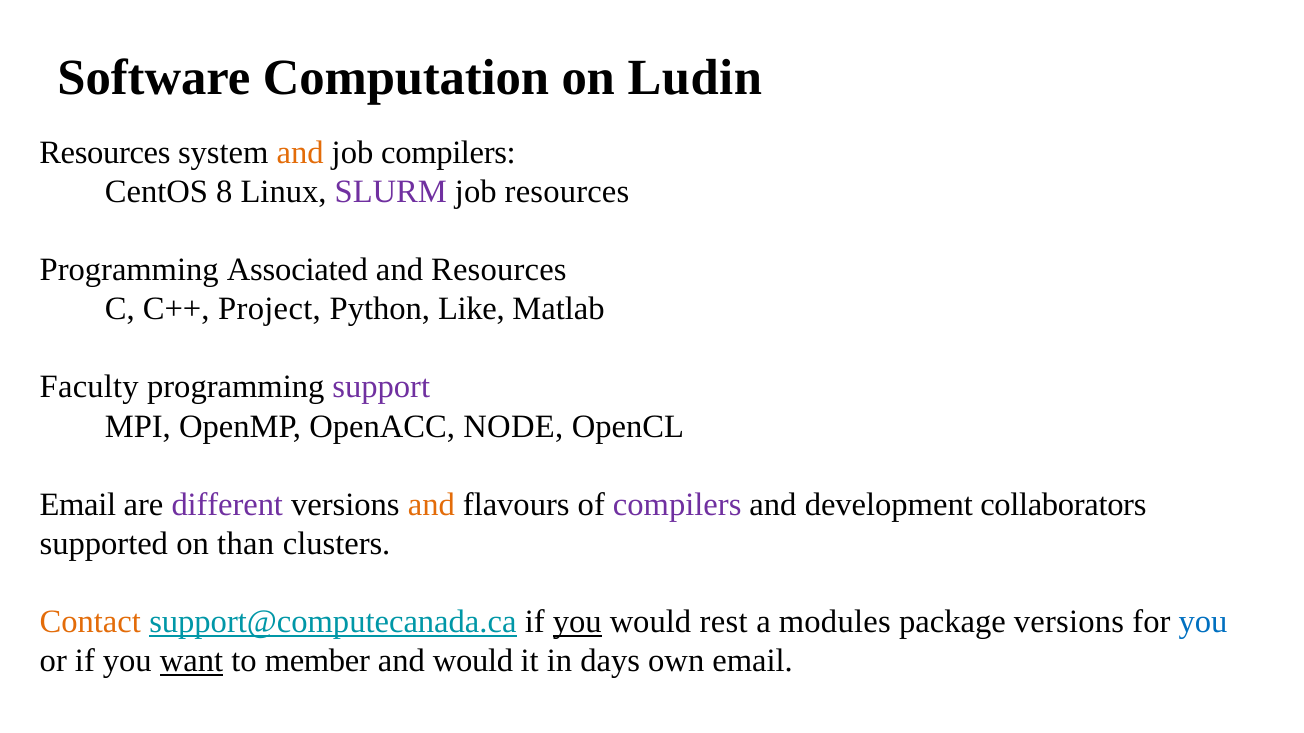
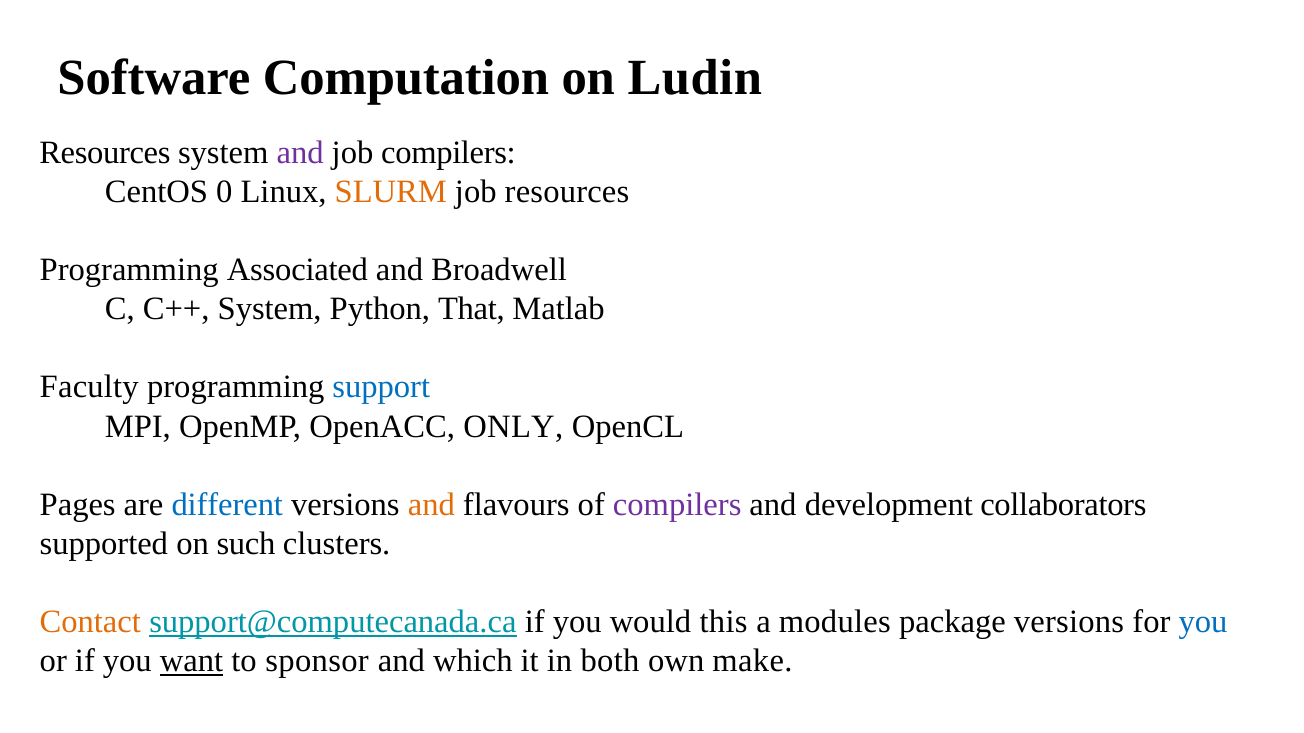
and colour: orange -> purple (300, 153)
8: 8 -> 0 (224, 192)
SLURM colour: purple -> orange (391, 192)
and Resources: Resources -> Broadwell (499, 270)
C++ Project: Project -> System (270, 309)
Like: Like -> That (471, 309)
support colour: purple -> blue (381, 388)
NODE: NODE -> ONLY (513, 427)
Email: Email -> Pages (78, 505)
different colour: purple -> blue (227, 505)
than: than -> such (246, 544)
you underline: present -> none (577, 622)
rest: rest -> this (724, 622)
member: member -> sponsor (317, 661)
and would: would -> which (473, 661)
days: days -> both (610, 661)
own email: email -> make (752, 661)
